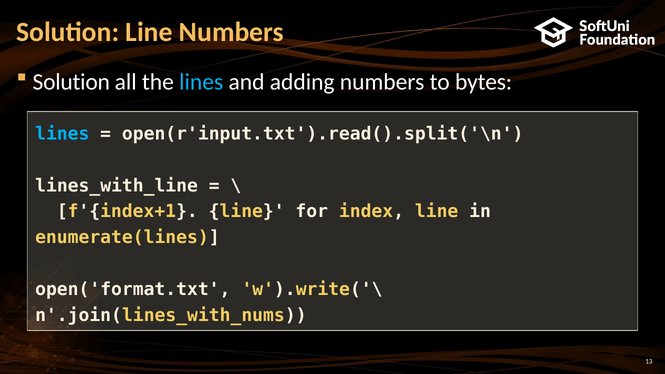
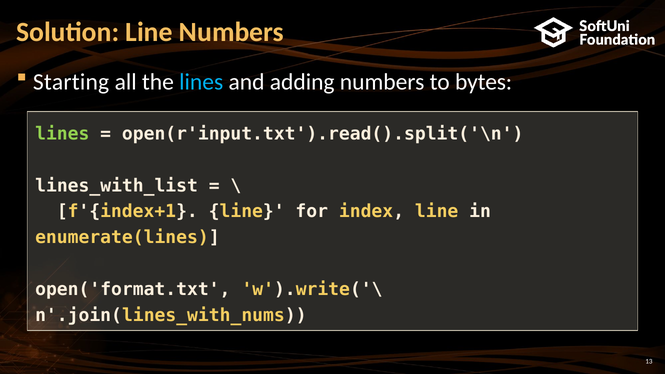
Solution: Solution -> Starting (71, 82)
lines colour: light blue -> light green (62, 134)
lines_with_line: lines_with_line -> lines_with_list (117, 186)
